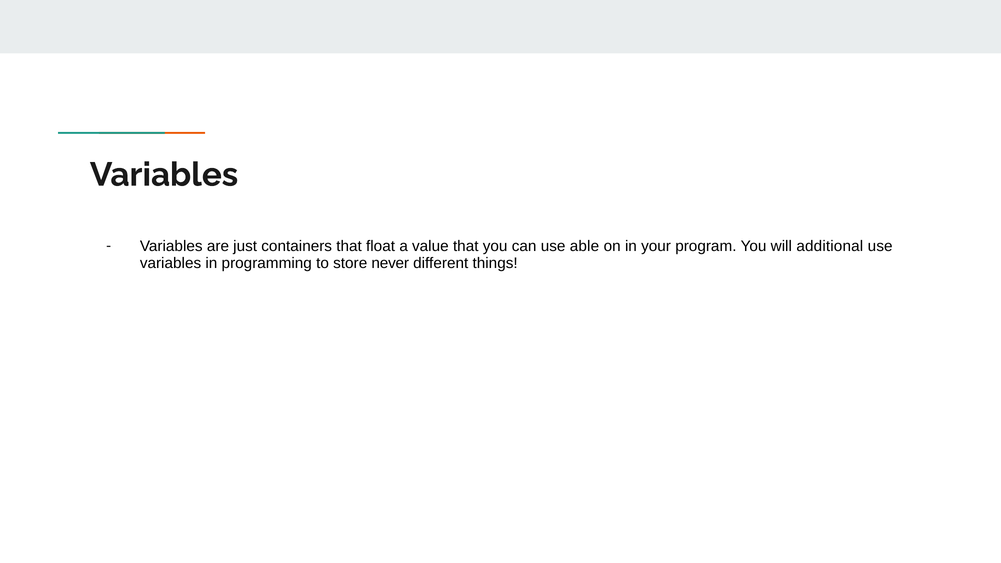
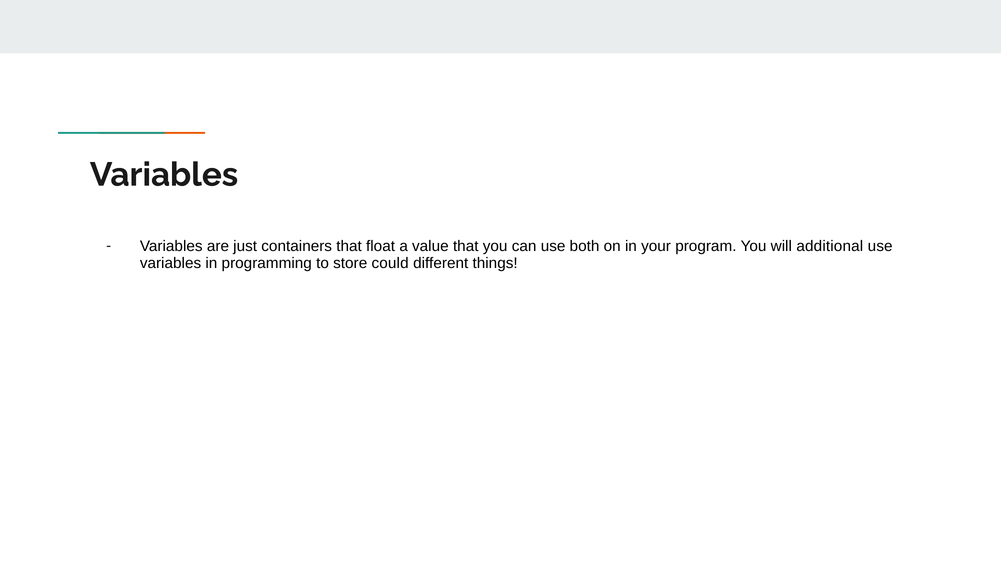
able: able -> both (585, 246)
never: never -> could (390, 263)
